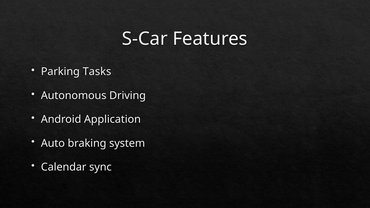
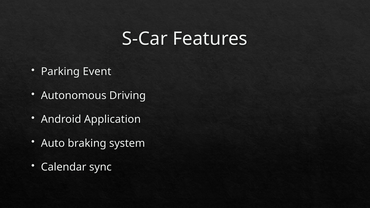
Tasks: Tasks -> Event (97, 72)
